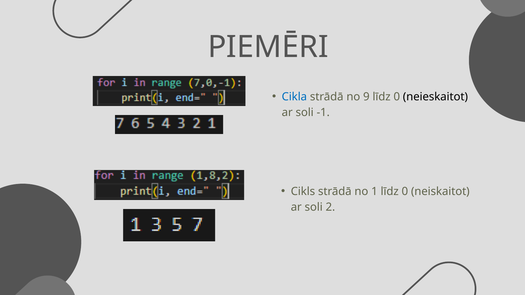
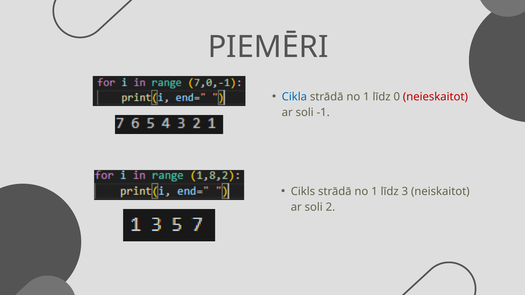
9: 9 -> 1 (366, 97)
neieskaitot colour: black -> red (435, 97)
1 līdz 0: 0 -> 3 (405, 192)
